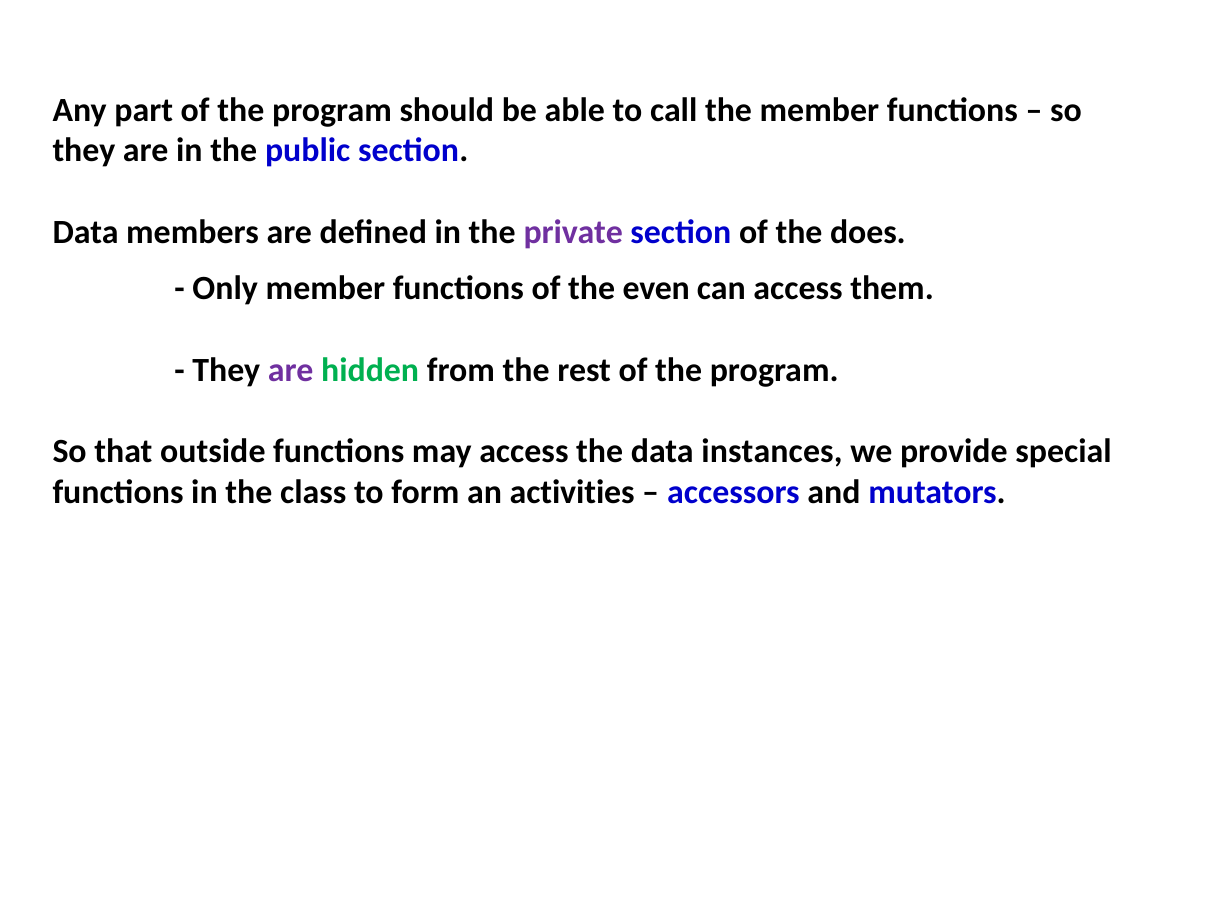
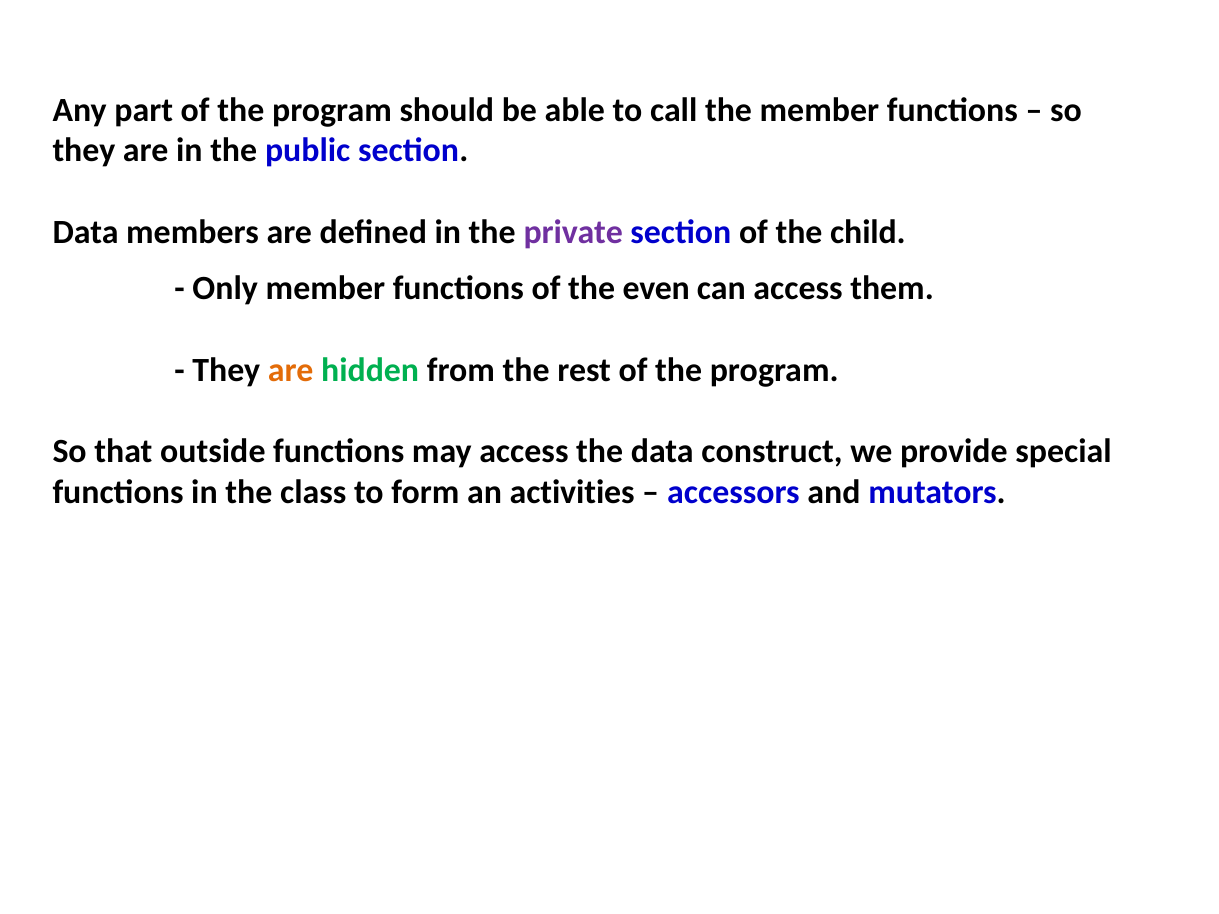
does: does -> child (868, 232)
are colour: purple -> orange (291, 370)
instances: instances -> construct (772, 451)
